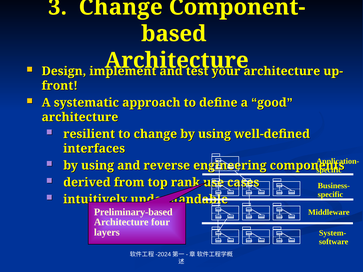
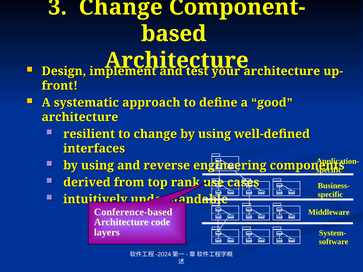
Preliminary-based: Preliminary-based -> Conference-based (133, 212)
four: four -> code (161, 222)
